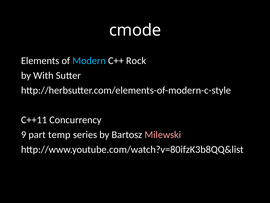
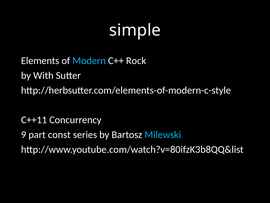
cmode: cmode -> simple (135, 30)
temp: temp -> const (59, 134)
Milewski colour: pink -> light blue (163, 134)
